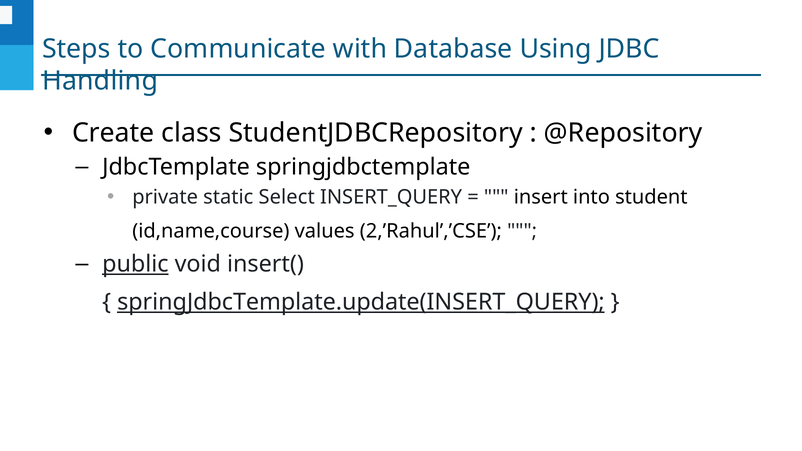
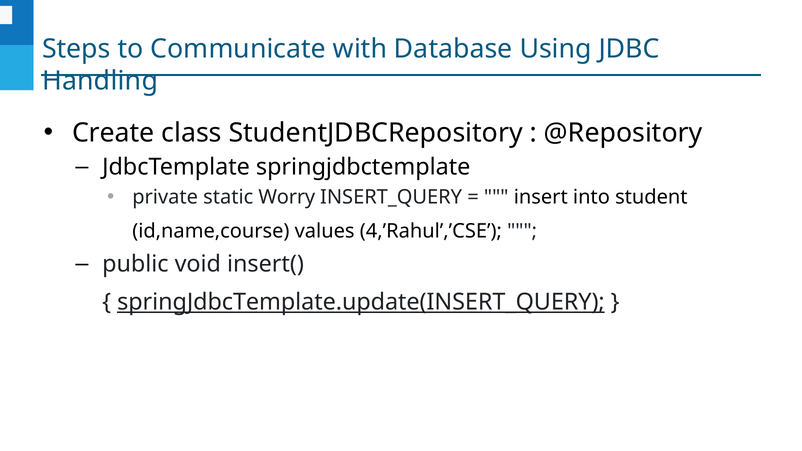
Select: Select -> Worry (287, 197)
2,’Rahul’,’CSE: 2,’Rahul’,’CSE -> 4,’Rahul’,’CSE (431, 231)
public underline: present -> none (135, 264)
